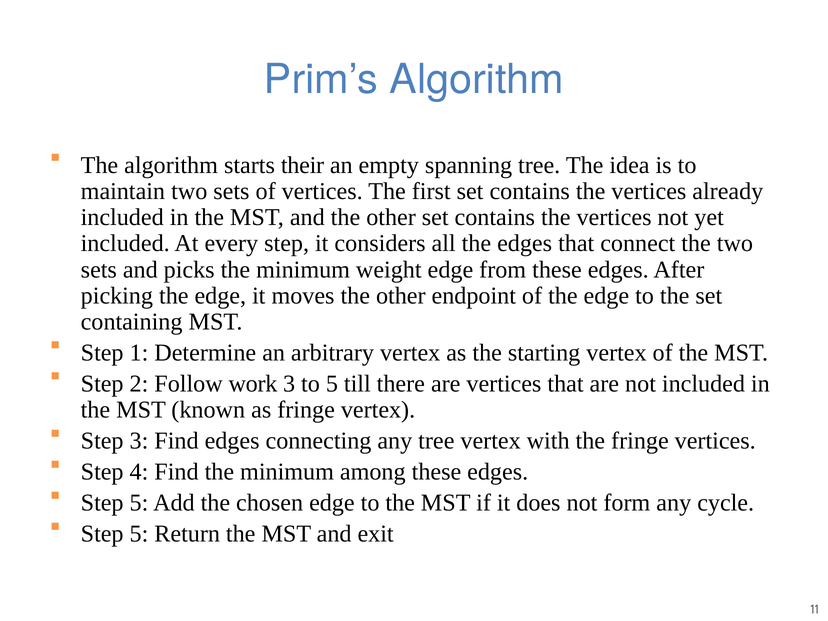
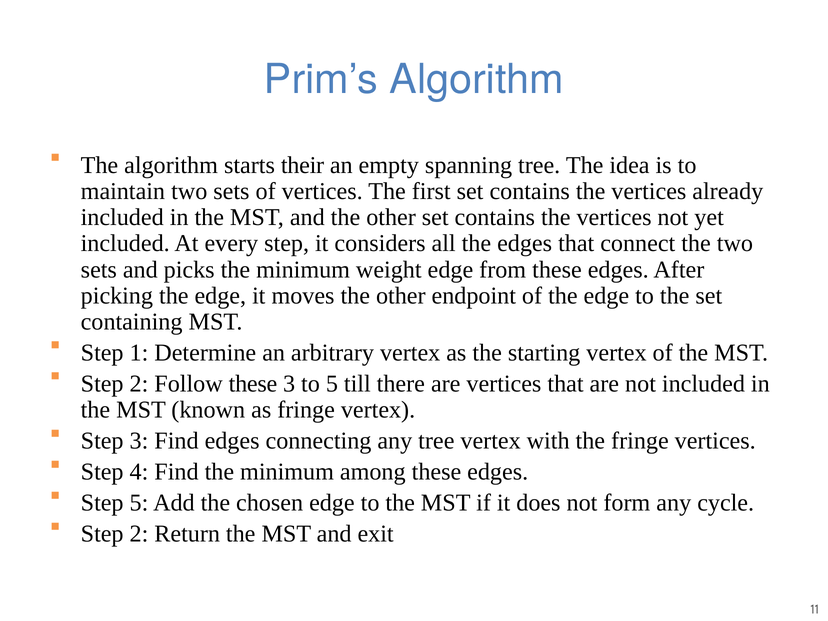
Follow work: work -> these (253, 384)
5: 5 -> 2 (139, 534)
